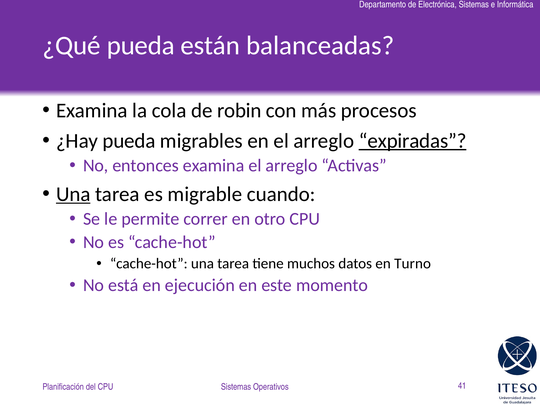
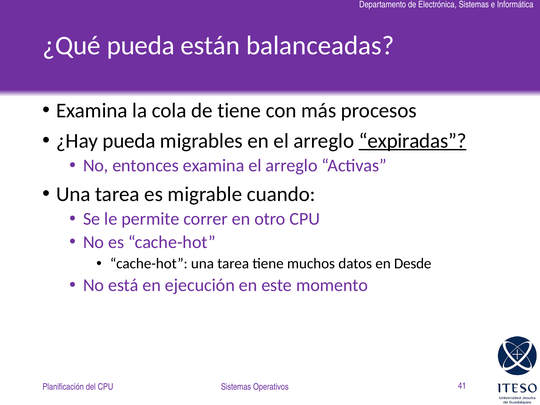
de robin: robin -> tiene (239, 111)
Una underline: present -> none (73, 194)
Turno: Turno -> Desde (413, 264)
